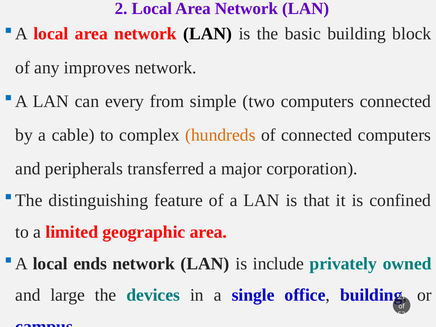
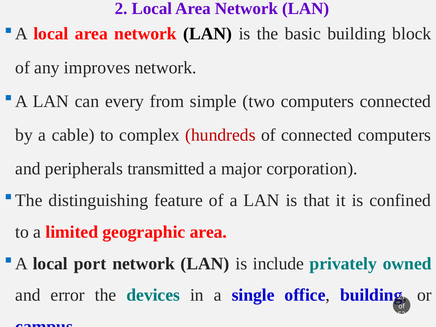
hundreds colour: orange -> red (220, 135)
transferred: transferred -> transmitted (166, 169)
ends: ends -> port (90, 264)
large: large -> error (68, 295)
